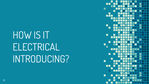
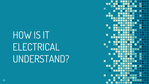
INTRODUCING: INTRODUCING -> UNDERSTAND (41, 59)
